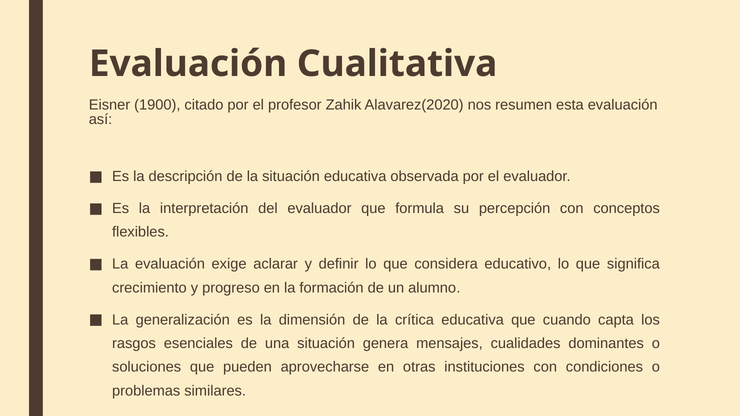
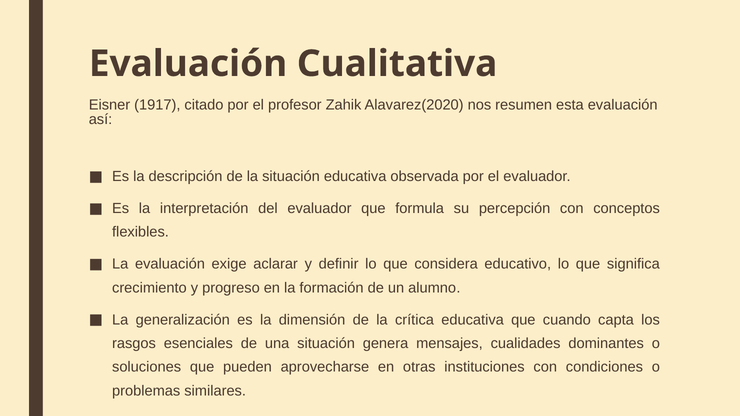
1900: 1900 -> 1917 (157, 105)
